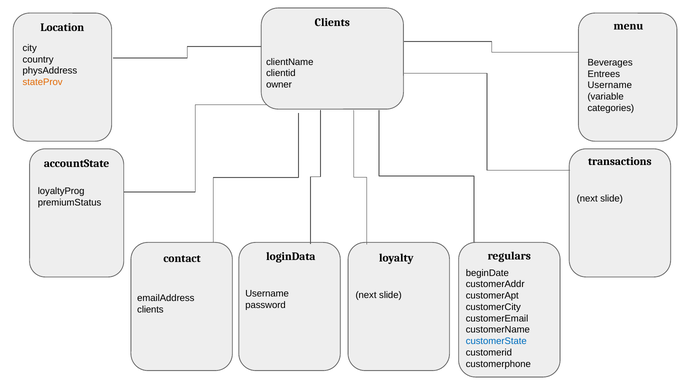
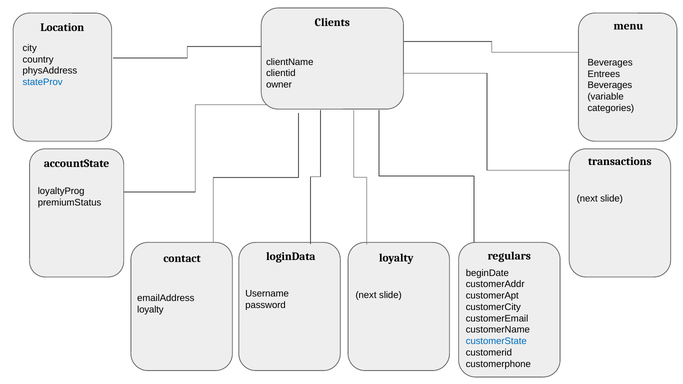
stateProv colour: orange -> blue (43, 82)
Username: Username -> Beverages (610, 85)
clients: clients -> loyalty (150, 310)
